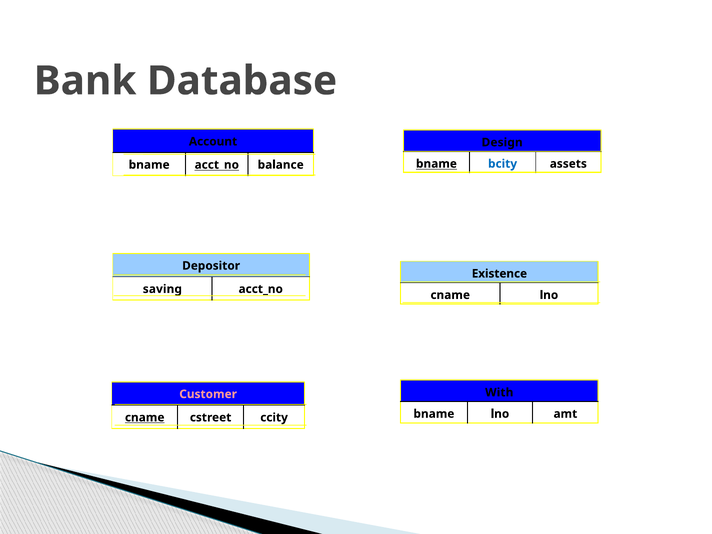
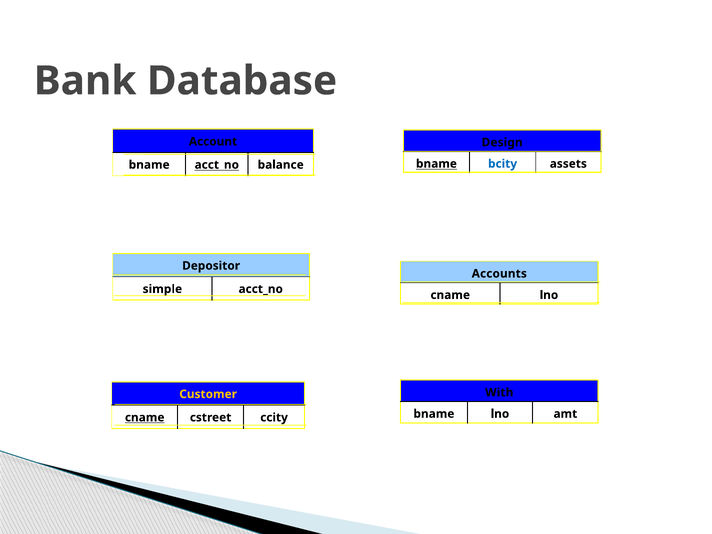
Existence: Existence -> Accounts (499, 274)
saving: saving -> simple (162, 289)
Customer colour: pink -> yellow (208, 394)
